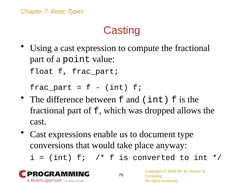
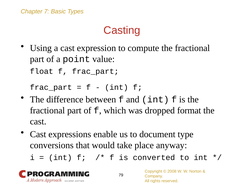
allows: allows -> format (189, 110)
